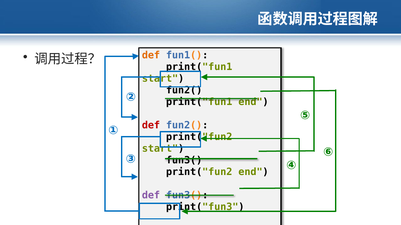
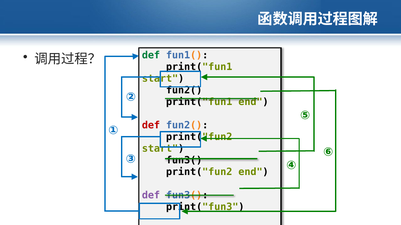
def colour: orange -> green (151, 55)
